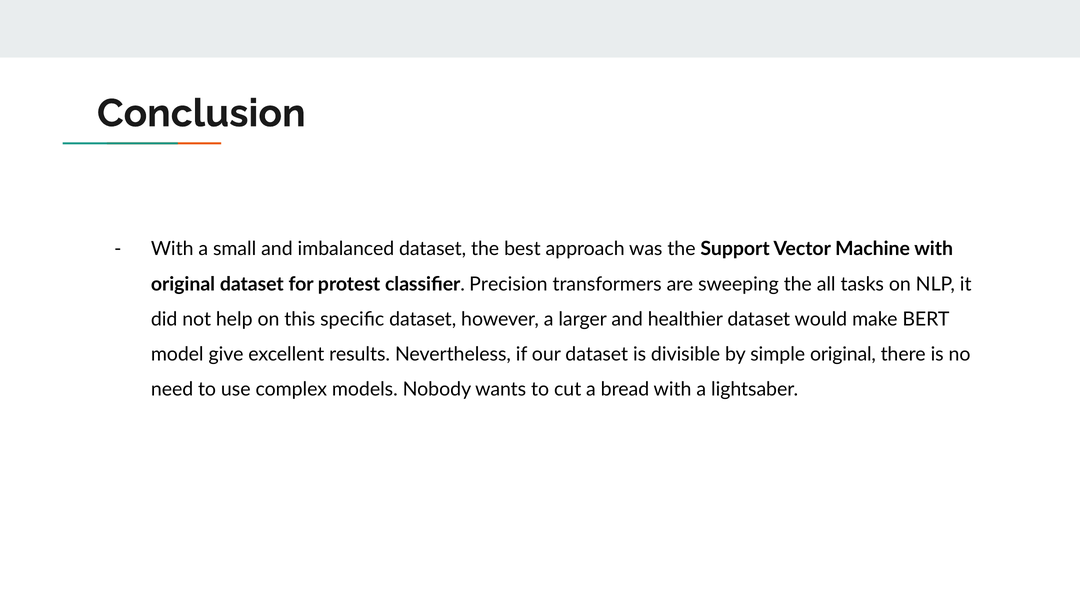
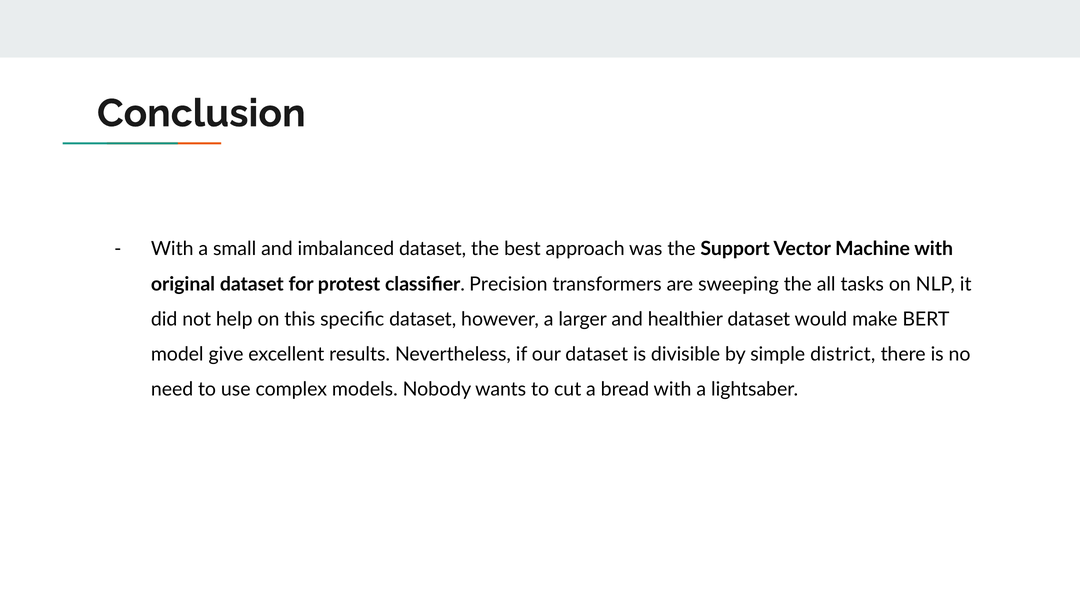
simple original: original -> district (843, 355)
